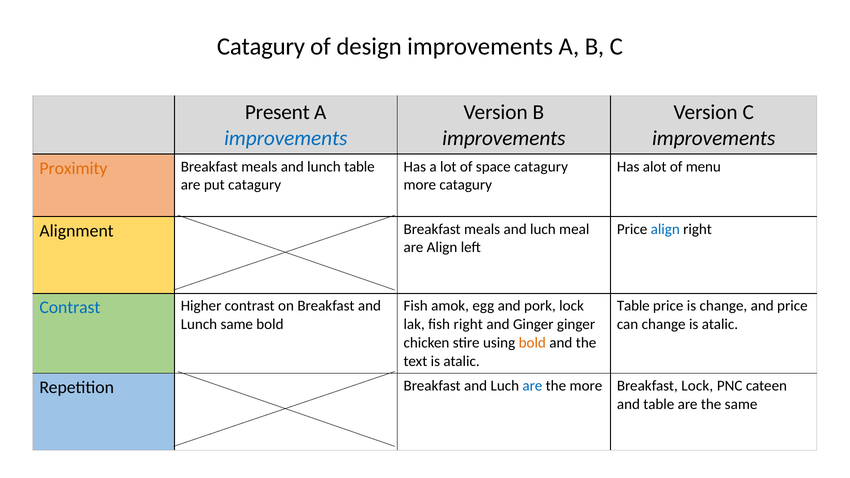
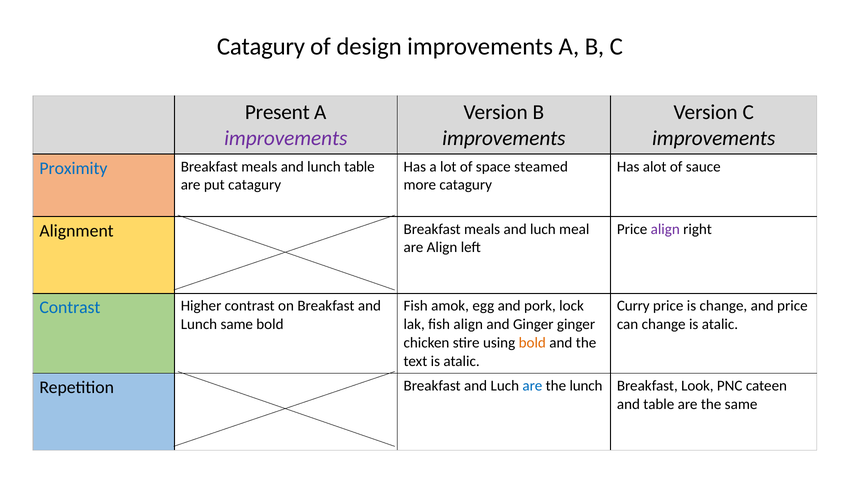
improvements colour: blue -> purple (286, 138)
space catagury: catagury -> steamed (541, 167)
menu: menu -> sauce (703, 167)
Proximity colour: orange -> blue (73, 168)
align colour: blue -> purple (665, 229)
Table: Table -> Curry (633, 306)
fish right: right -> align (468, 324)
the more: more -> lunch (586, 386)
Breakfast Lock: Lock -> Look (697, 386)
